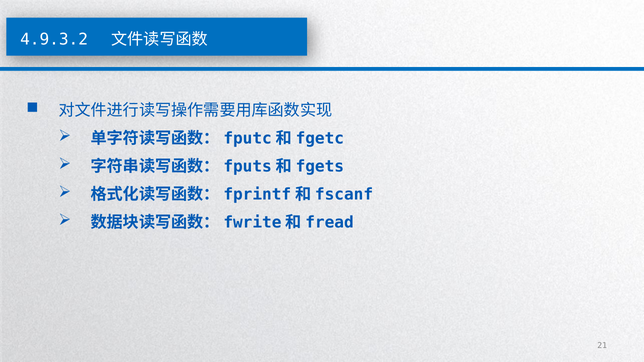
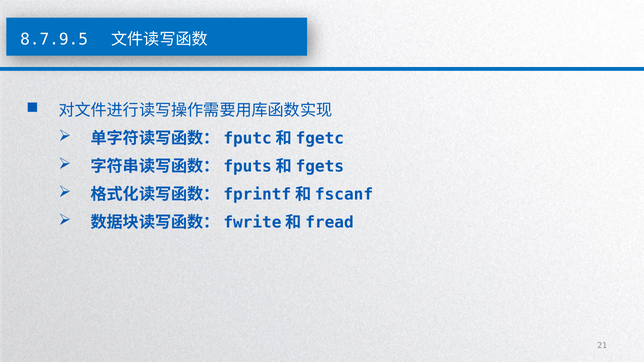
4.9.3.2: 4.9.3.2 -> 8.7.9.5 (54, 39)
